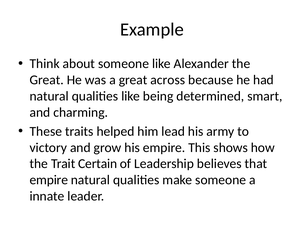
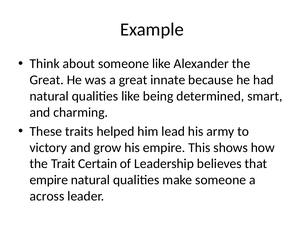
across: across -> innate (168, 80)
innate: innate -> across (47, 196)
